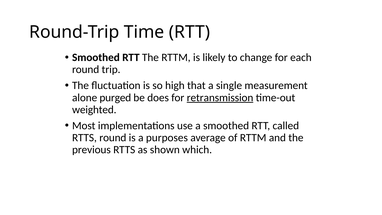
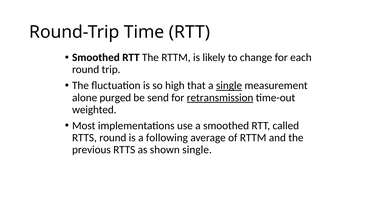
single underline: none -> present (229, 86)
does: does -> send (158, 98)
purposes: purposes -> following (167, 138)
shown which: which -> single (197, 150)
